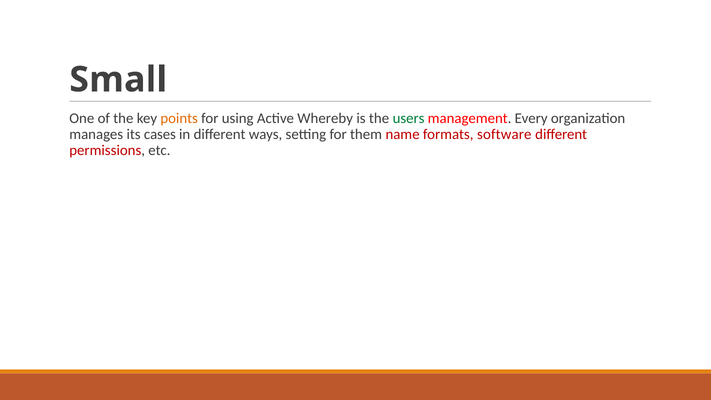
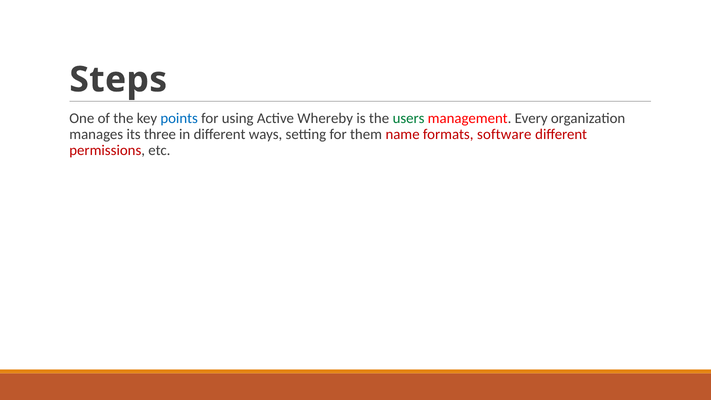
Small: Small -> Steps (118, 80)
points colour: orange -> blue (179, 118)
cases: cases -> three (160, 134)
